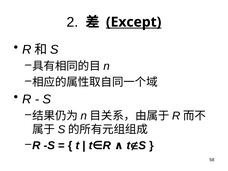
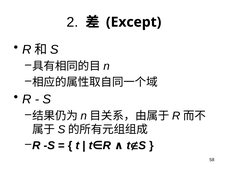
Except underline: present -> none (134, 22)
